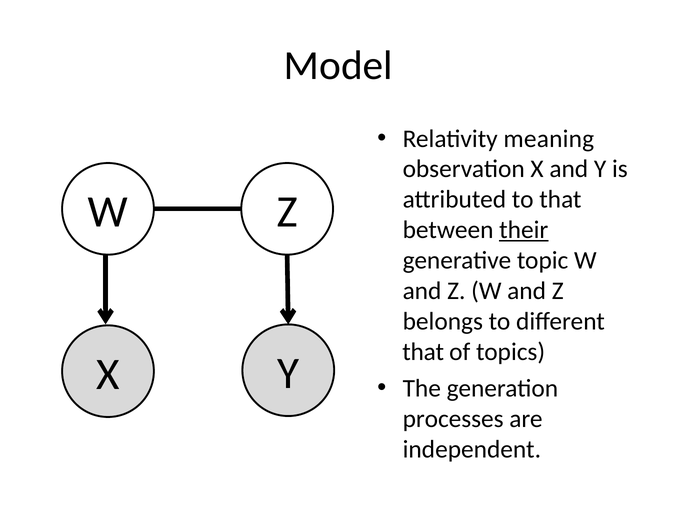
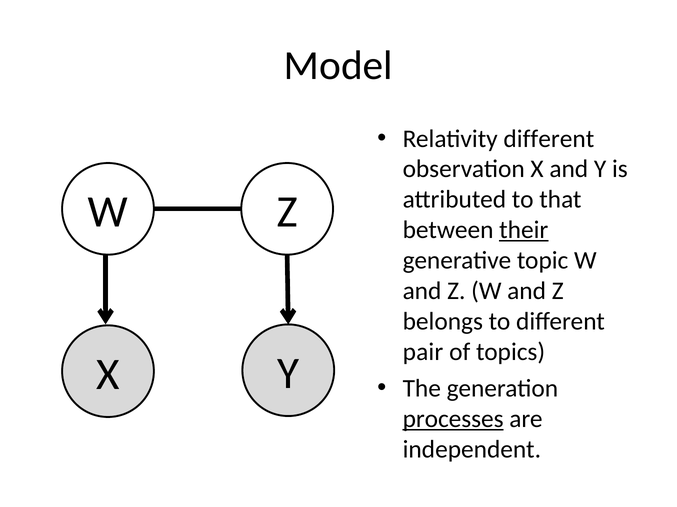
Relativity meaning: meaning -> different (549, 139)
that: that -> pair (423, 352)
processes underline: none -> present (453, 419)
